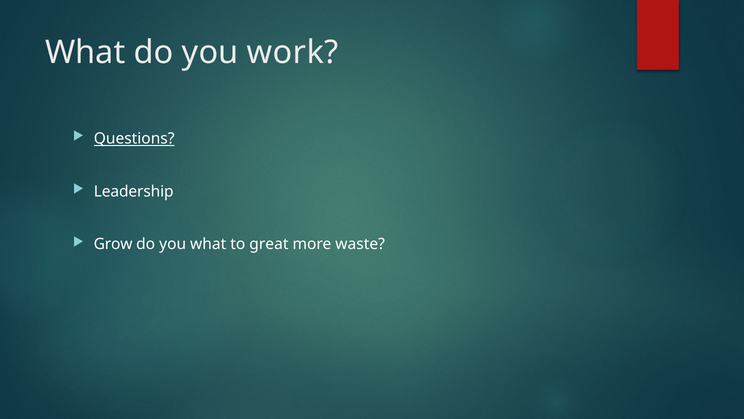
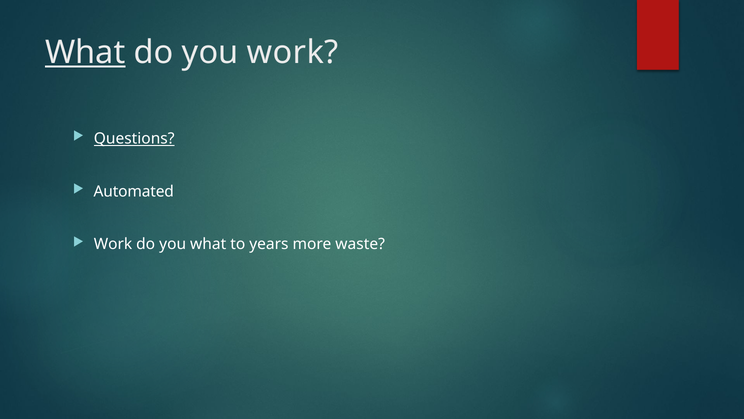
What underline: none -> present (85, 52)
Leadership: Leadership -> Automated (134, 191)
Grow: Grow -> Work (113, 244)
great: great -> years (269, 244)
